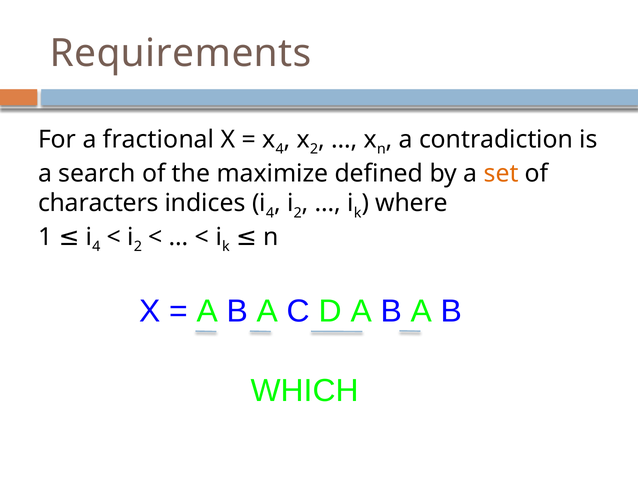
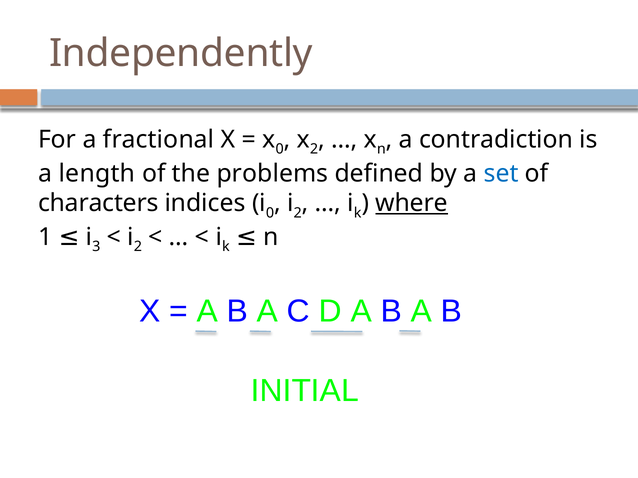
Requirements: Requirements -> Independently (181, 53)
x 4: 4 -> 0 (280, 149)
search: search -> length (97, 174)
maximize: maximize -> problems (272, 174)
set colour: orange -> blue (501, 174)
4: 4 -> 0 (270, 213)
where underline: none -> present (412, 203)
4: 4 -> 3 (96, 247)
WHICH: WHICH -> INITIAL (305, 391)
